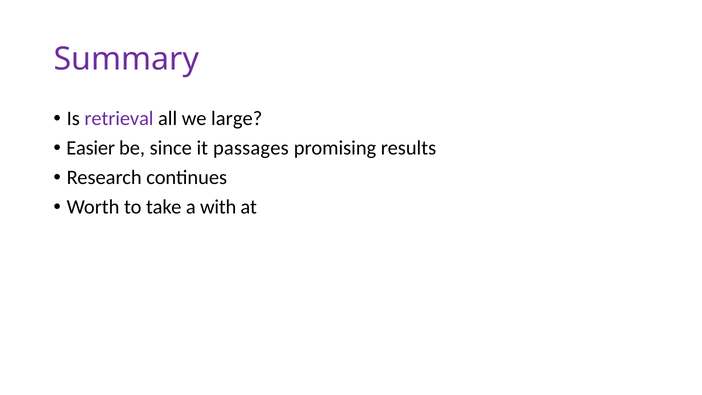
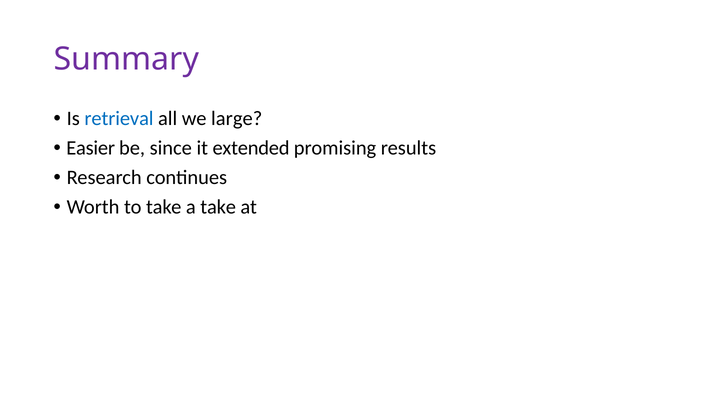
retrieval colour: purple -> blue (119, 119)
passages: passages -> extended (251, 148)
a with: with -> take (218, 207)
